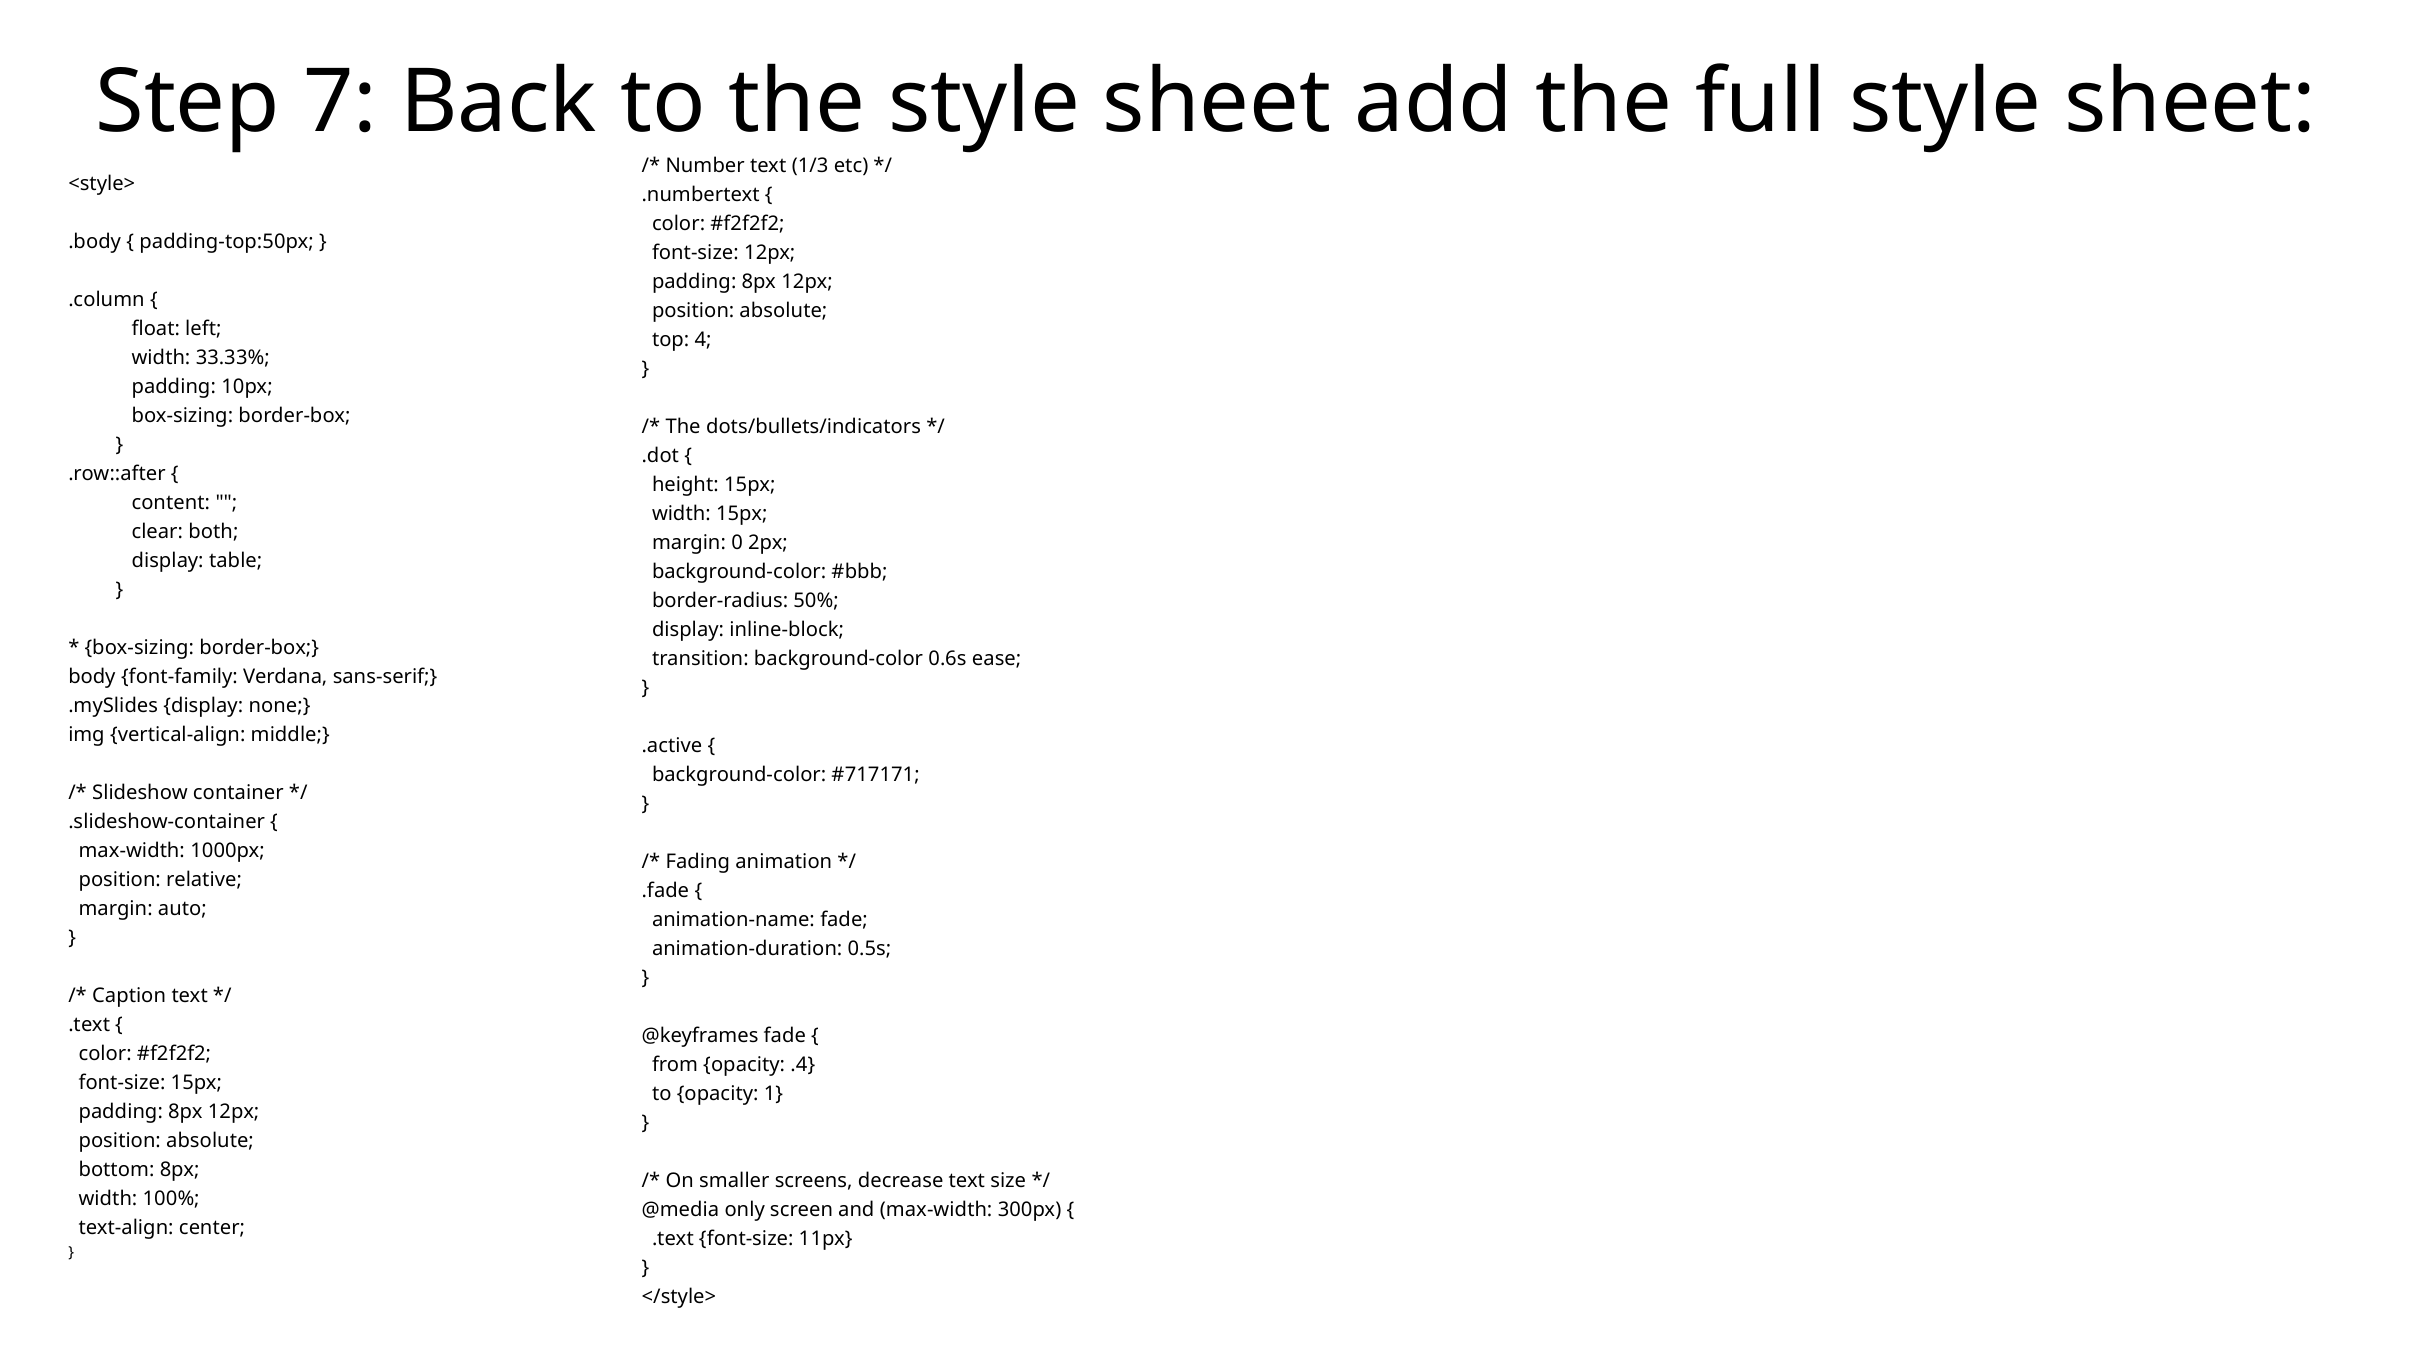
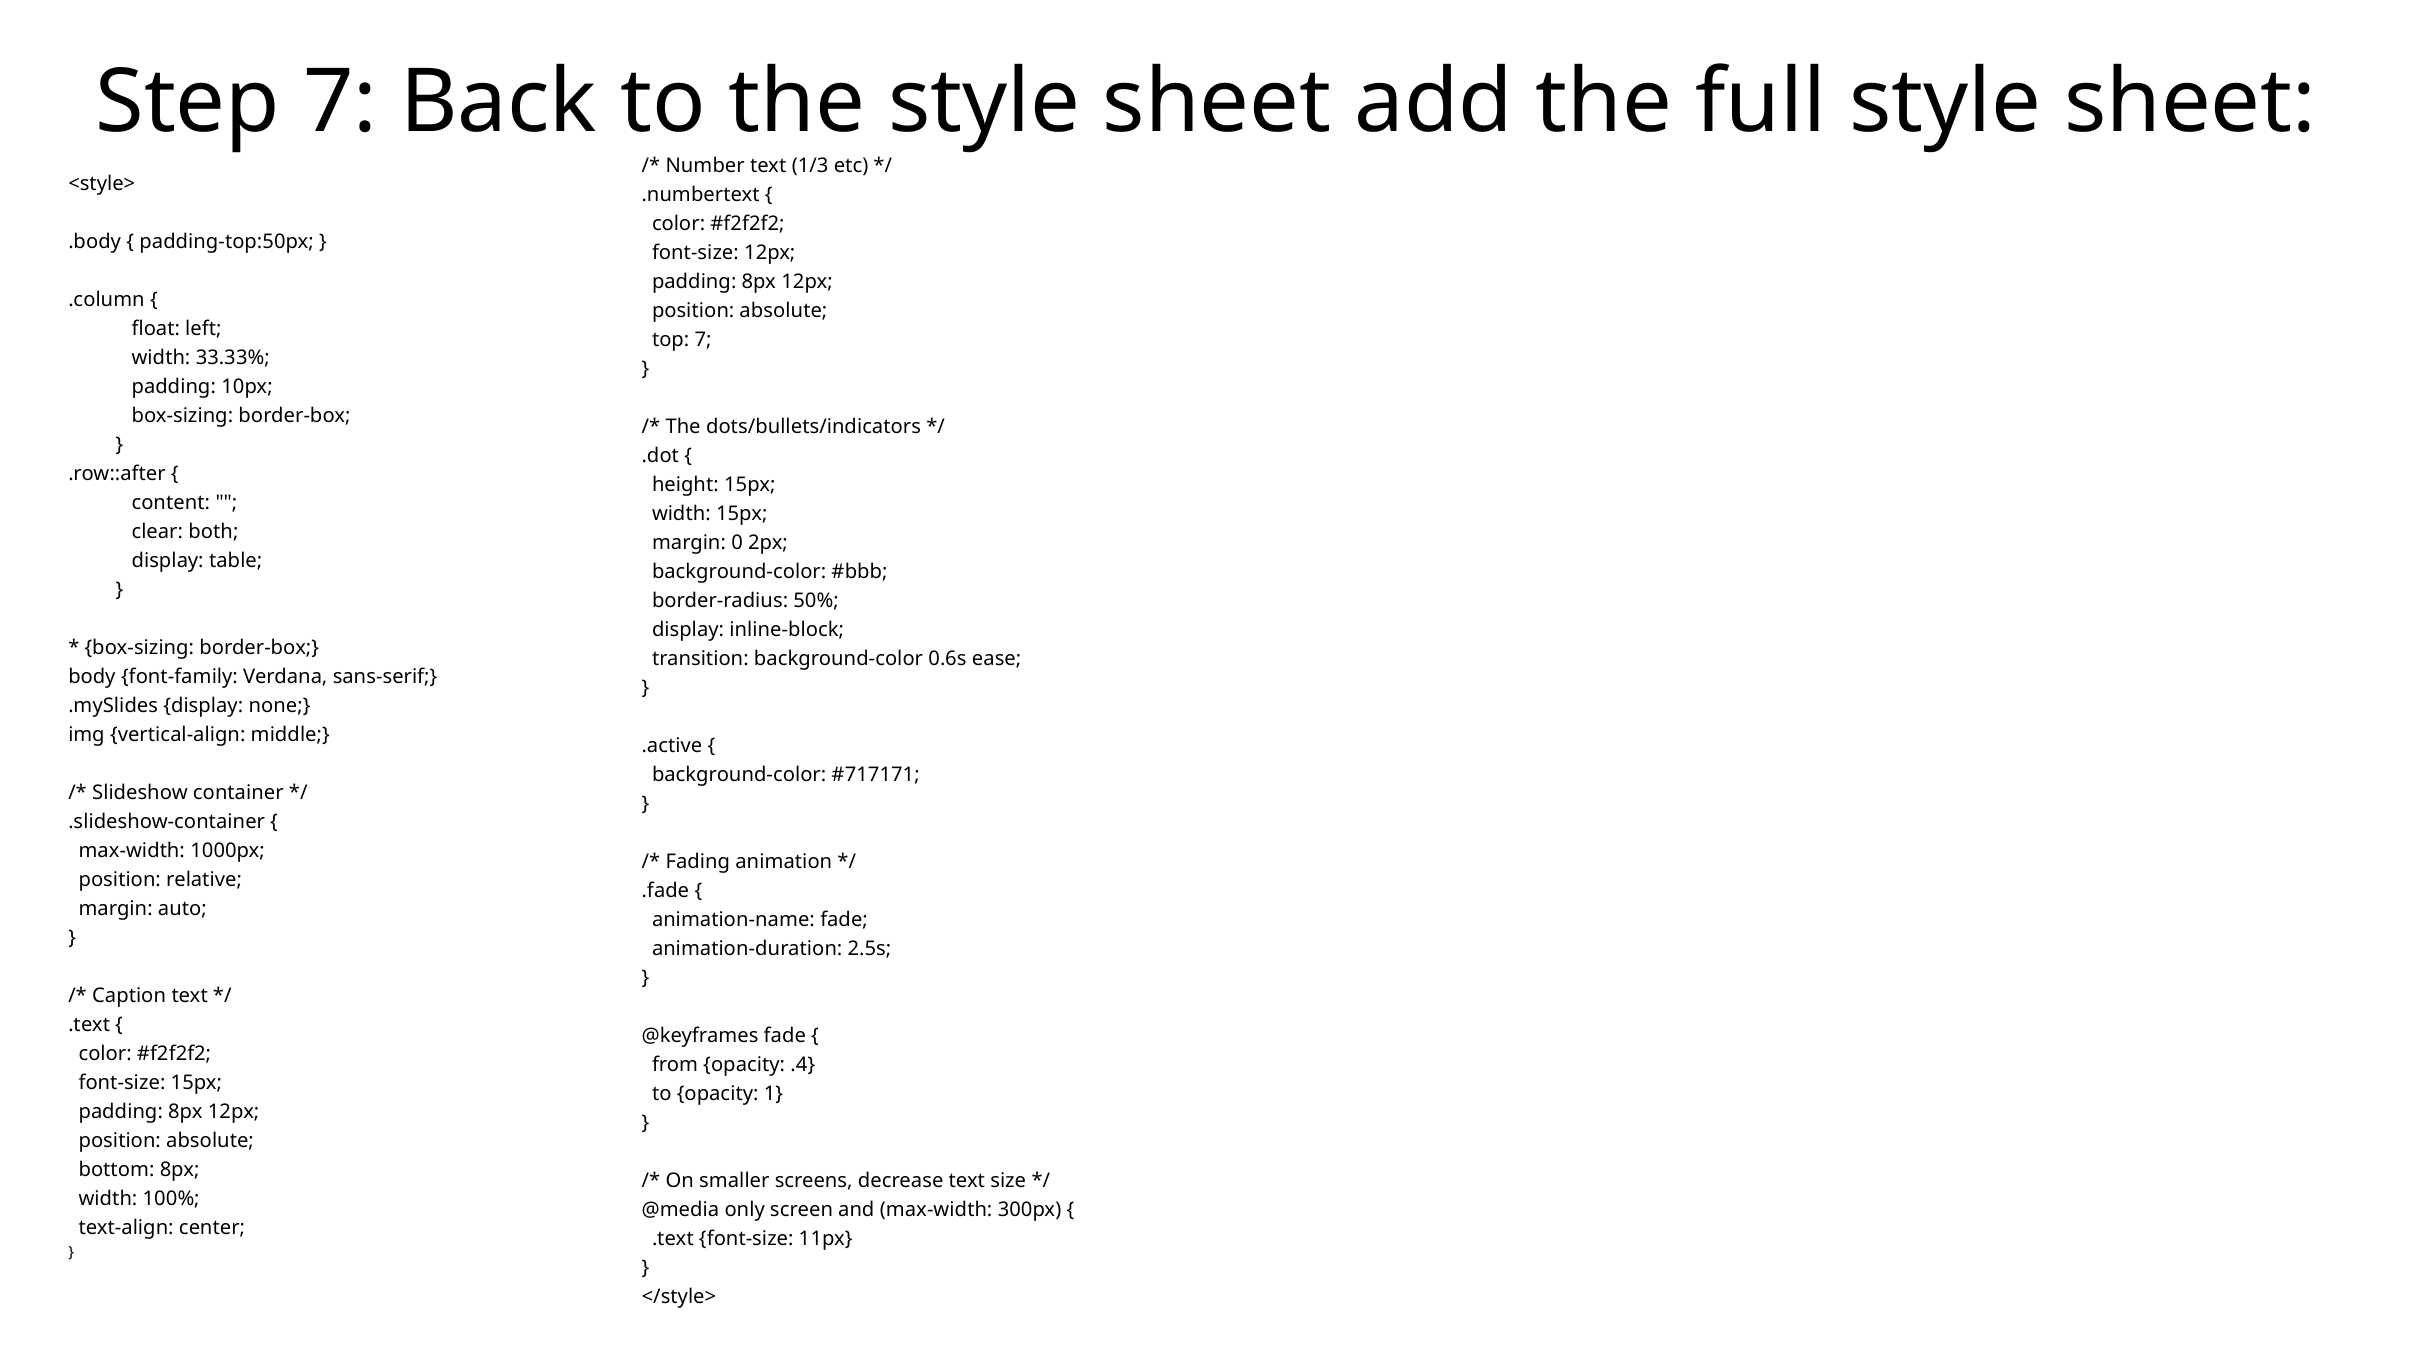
top 4: 4 -> 7 (703, 340)
0.5s: 0.5s -> 2.5s (869, 949)
